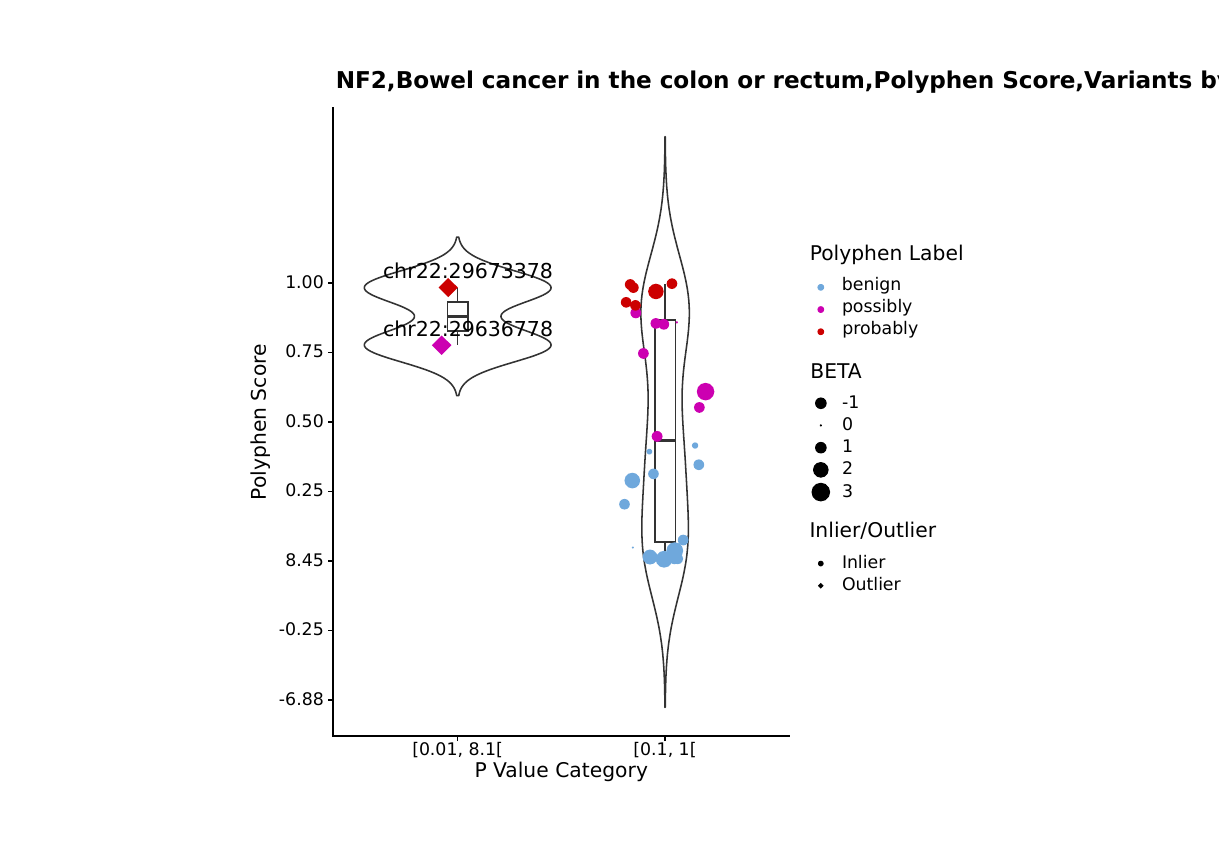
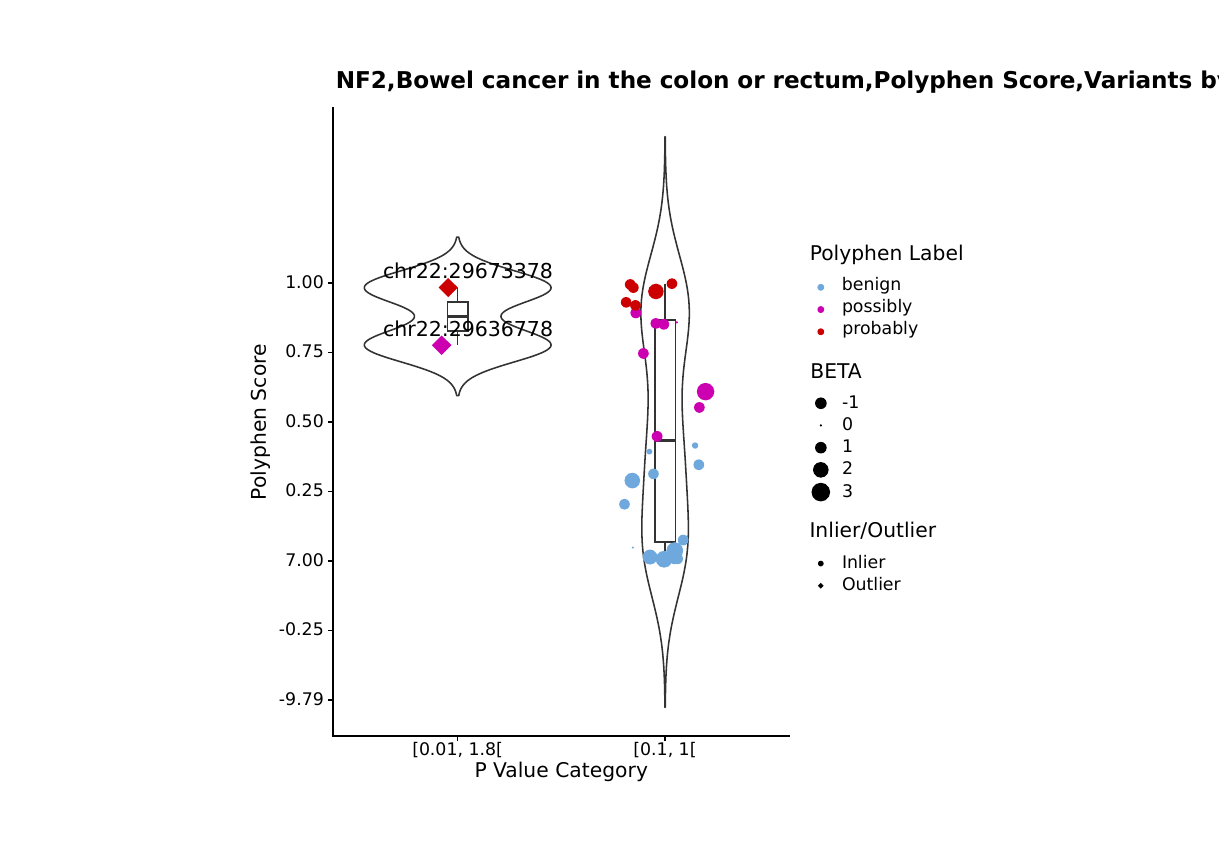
8.45: 8.45 -> 7.00 (305, 560)
-6.88: -6.88 -> -9.79 (301, 699)
8.1[: 8.1[ -> 1.8[ (486, 750)
